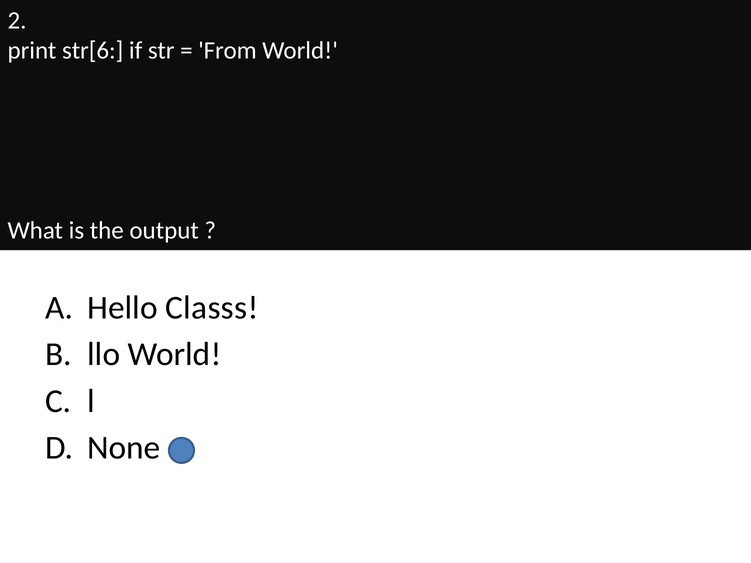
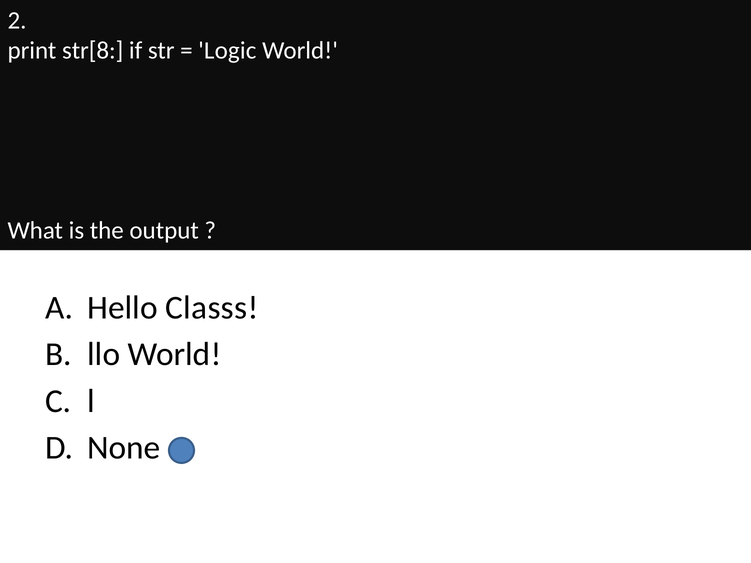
str[6: str[6 -> str[8 (93, 51)
From: From -> Logic (227, 51)
